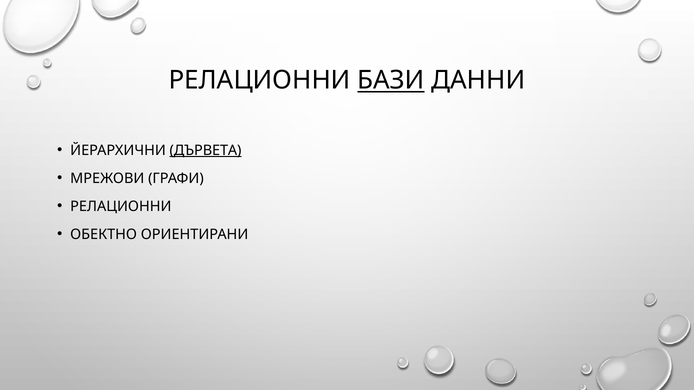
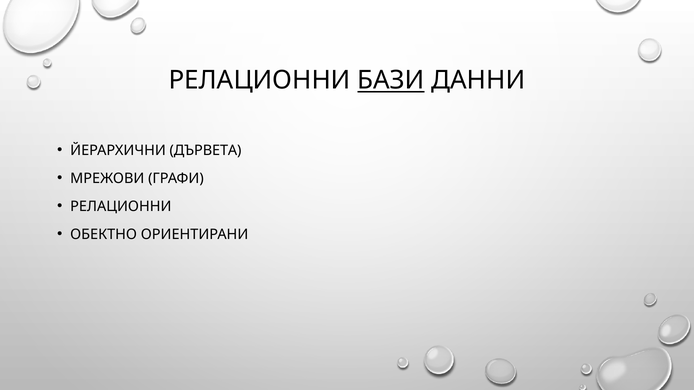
ДЪРВЕТА underline: present -> none (206, 150)
